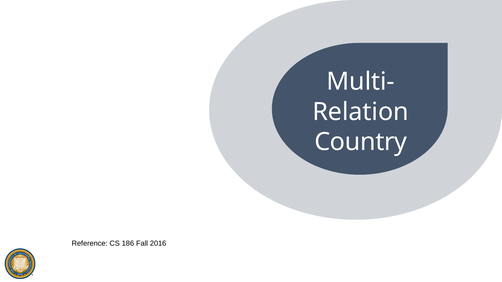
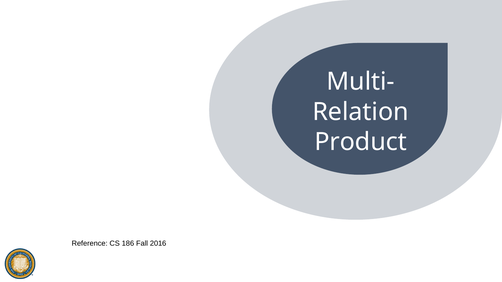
Country: Country -> Product (361, 142)
